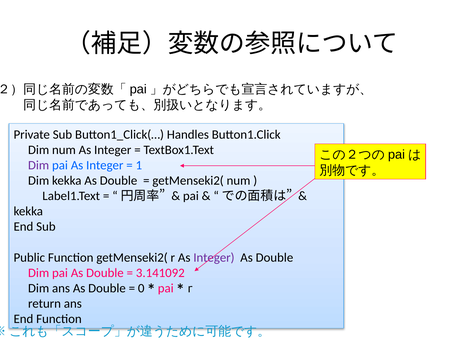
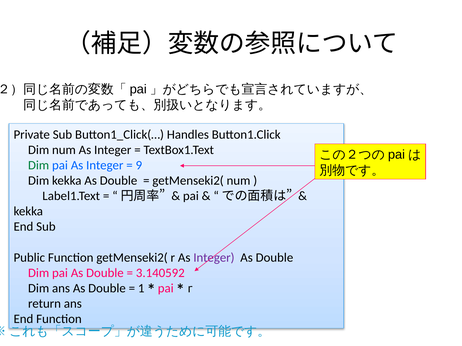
Dim colour: purple -> green (39, 165)
1: 1 -> 9 (139, 165)
3.141092: 3.141092 -> 3.140592 (160, 273)
0: 0 -> 1 (141, 289)
